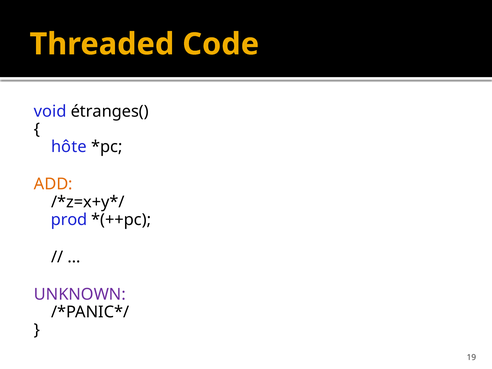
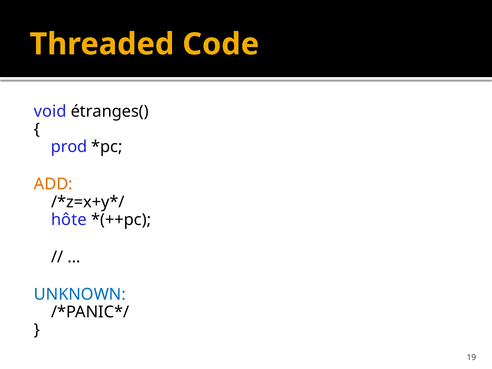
hôte: hôte -> prod (69, 147)
prod: prod -> hôte (69, 220)
UNKNOWN colour: purple -> blue (80, 294)
